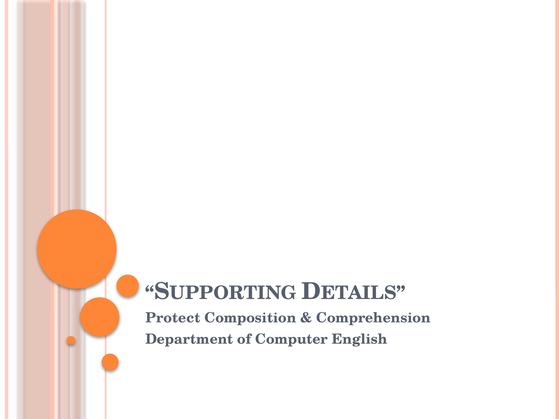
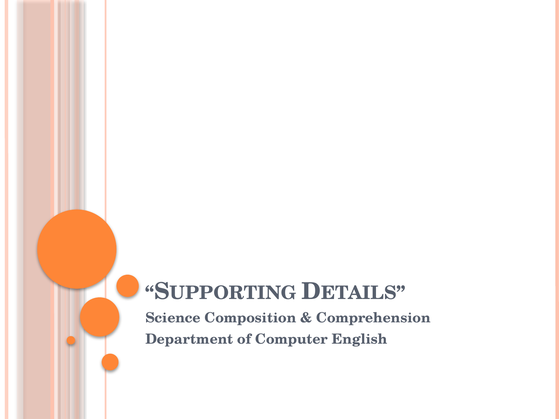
Protect: Protect -> Science (173, 318)
